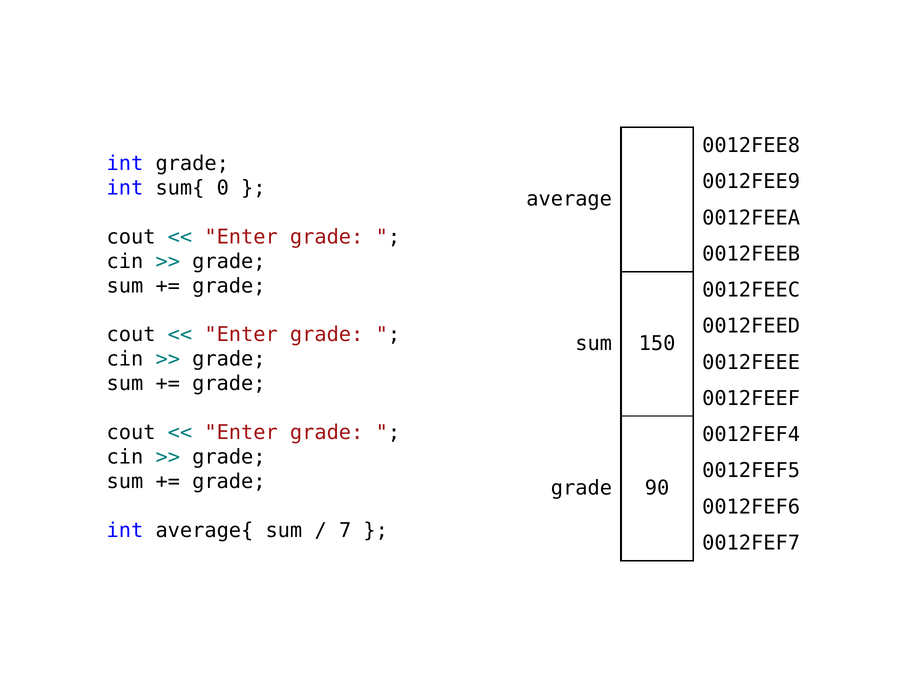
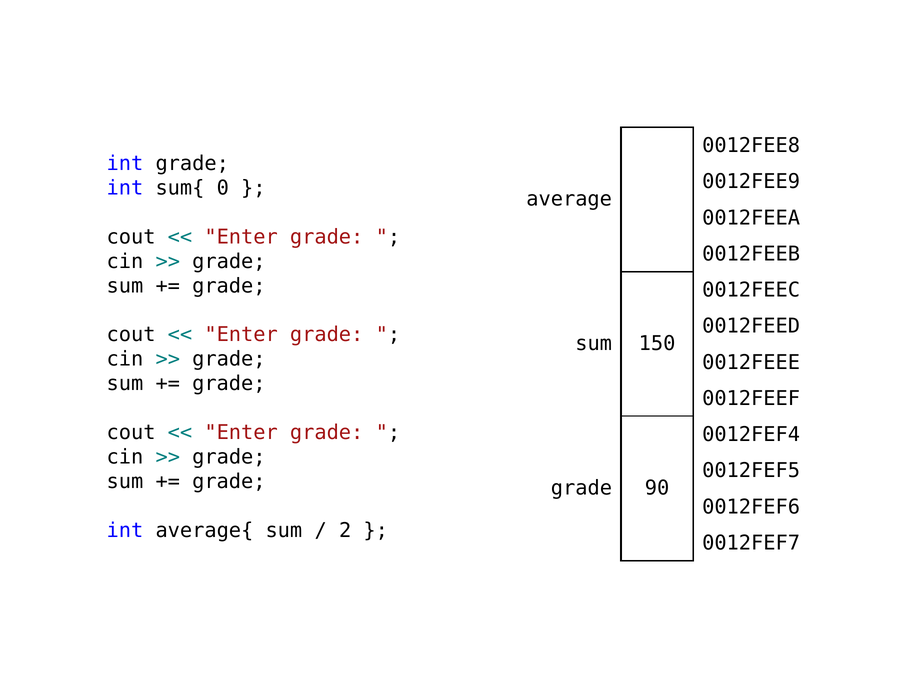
7: 7 -> 2 (345, 530)
